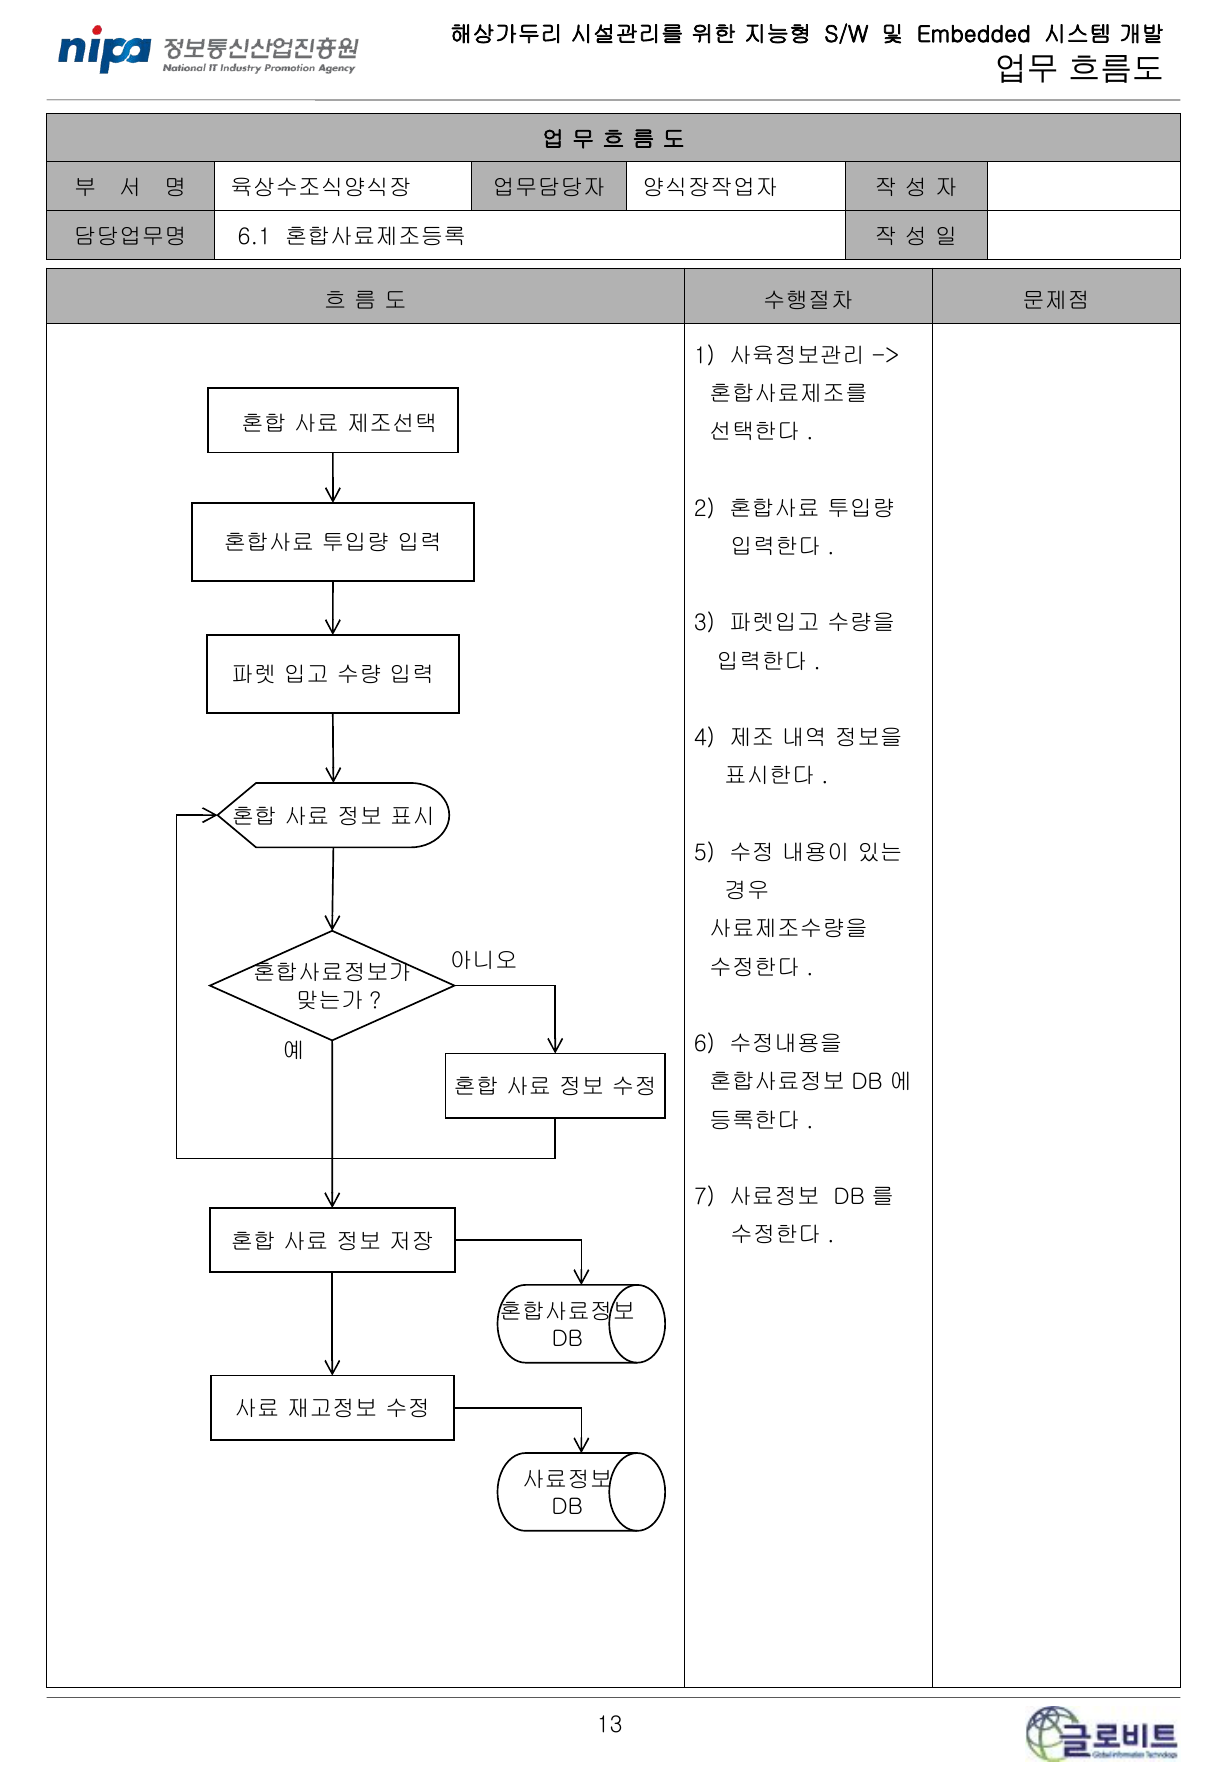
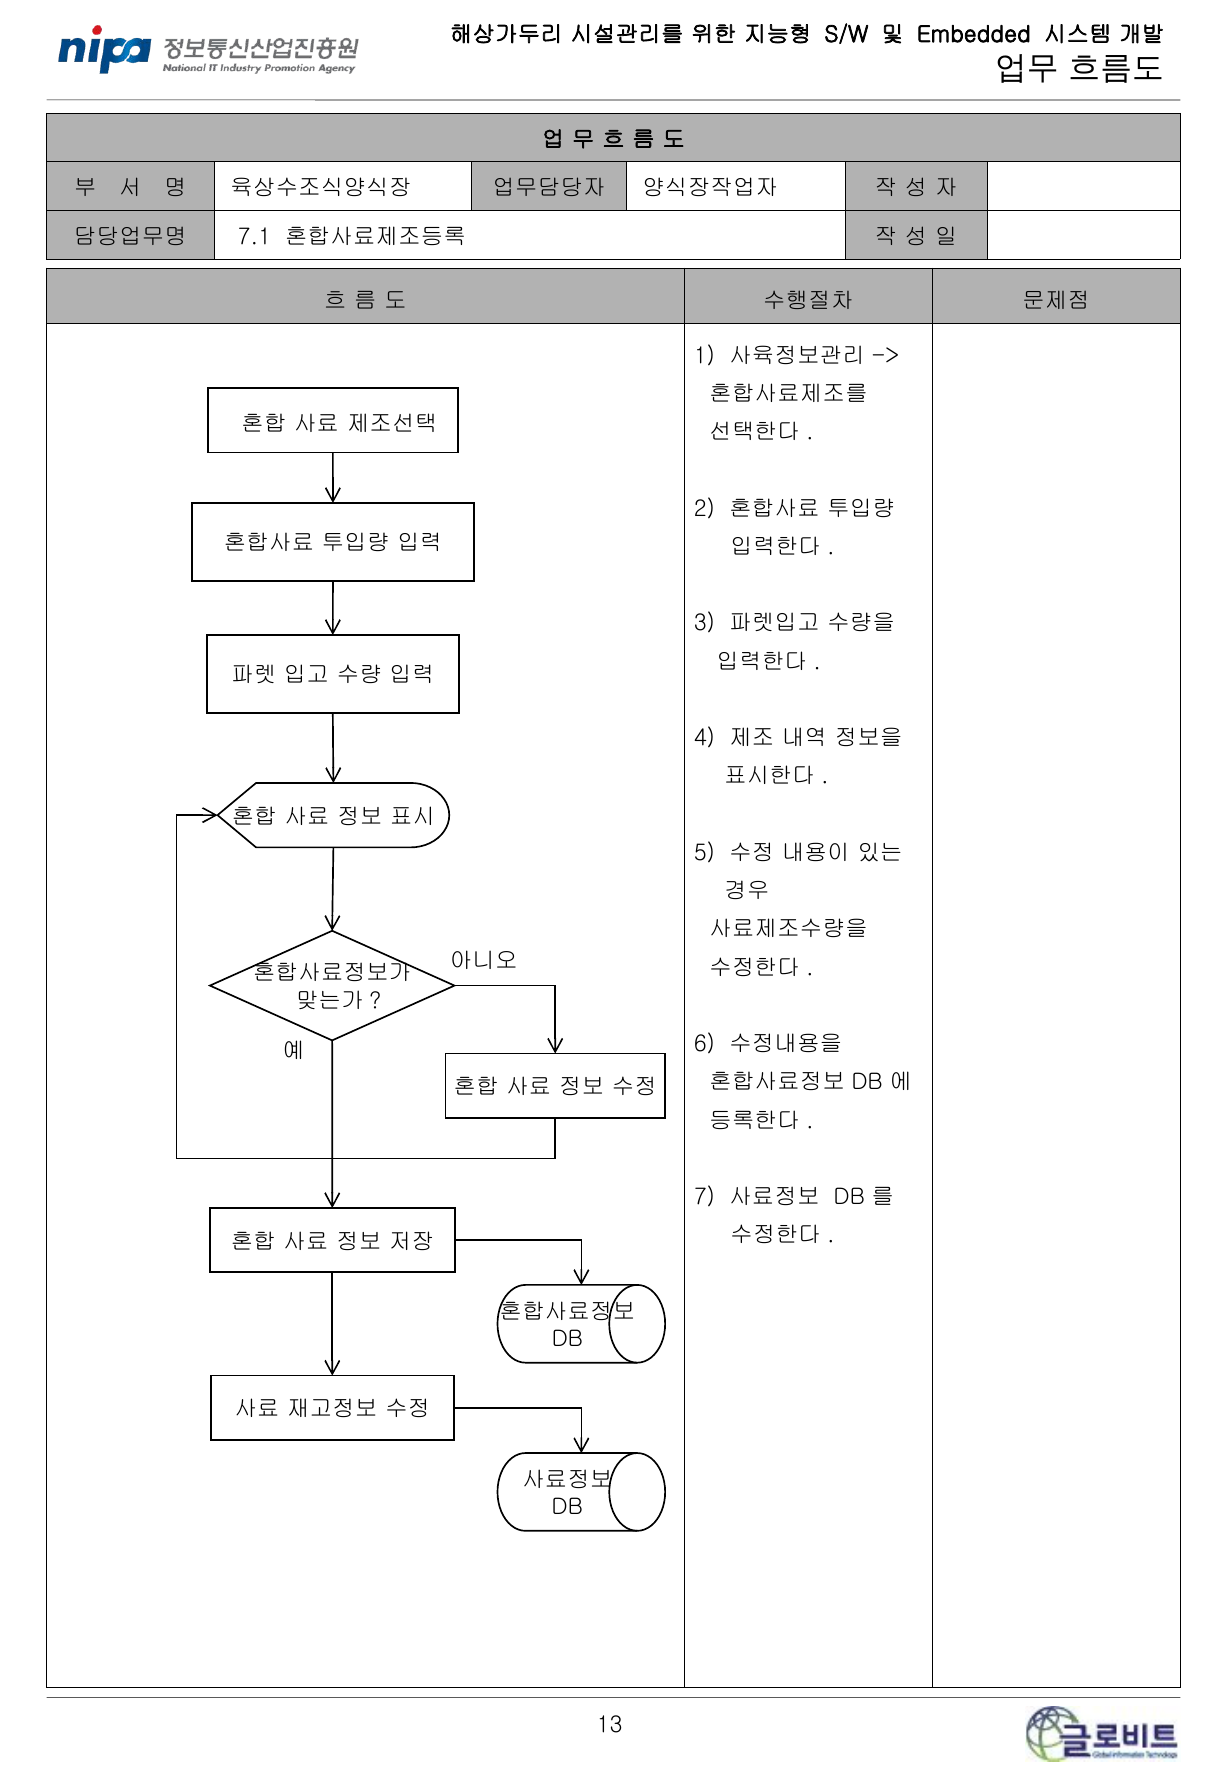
6.1: 6.1 -> 7.1 (254, 237)
